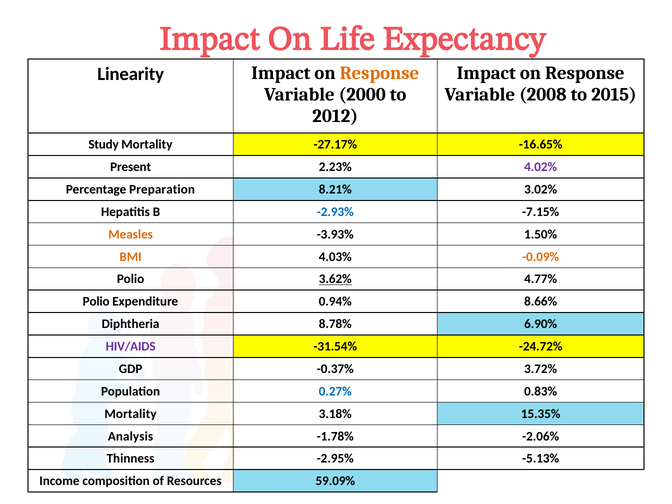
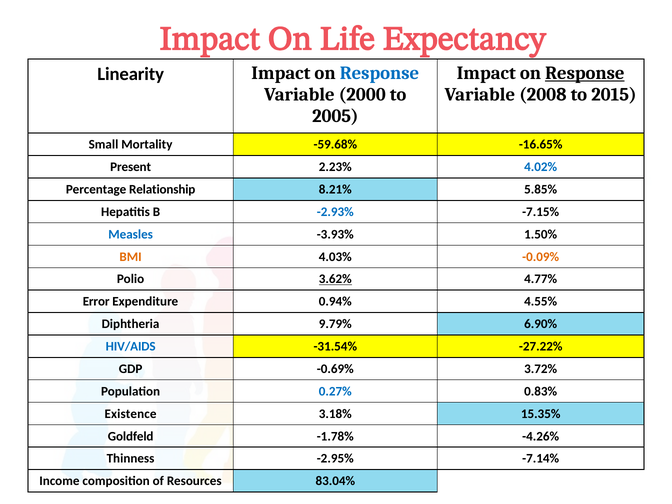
Response underline: none -> present (585, 73)
Response colour: orange -> blue (379, 73)
2012: 2012 -> 2005 (335, 116)
Study: Study -> Small (104, 145)
-27.17%: -27.17% -> -59.68% (335, 145)
4.02% colour: purple -> blue (541, 167)
Preparation: Preparation -> Relationship (162, 189)
3.02%: 3.02% -> 5.85% (541, 189)
Measles colour: orange -> blue (131, 234)
Polio: Polio -> Error (96, 302)
8.66%: 8.66% -> 4.55% (541, 302)
8.78%: 8.78% -> 9.79% (335, 324)
HIV/AIDS colour: purple -> blue (131, 346)
-24.72%: -24.72% -> -27.22% (541, 346)
-0.37%: -0.37% -> -0.69% (335, 369)
Mortality: Mortality -> Existence (131, 414)
Analysis: Analysis -> Goldfeld (131, 436)
-2.06%: -2.06% -> -4.26% (541, 436)
-5.13%: -5.13% -> -7.14% (541, 459)
59.09%: 59.09% -> 83.04% (335, 481)
